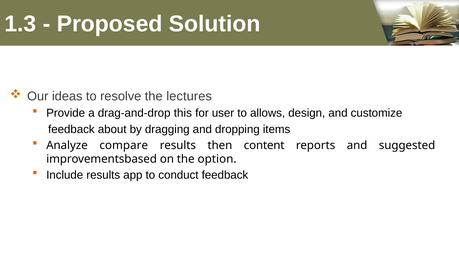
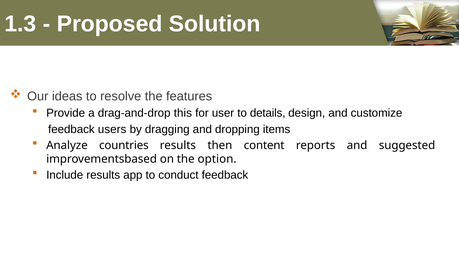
lectures: lectures -> features (189, 97)
allows: allows -> details (268, 113)
about: about -> users (112, 129)
compare: compare -> countries (124, 145)
